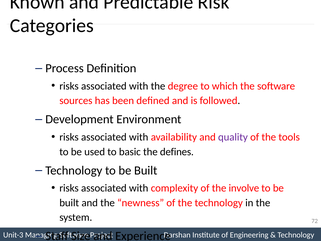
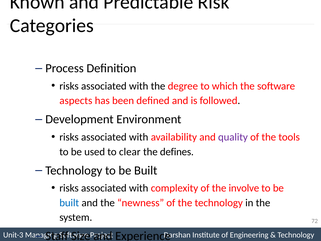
sources: sources -> aspects (76, 101)
basic: basic -> clear (130, 152)
built colour: black -> blue (69, 203)
